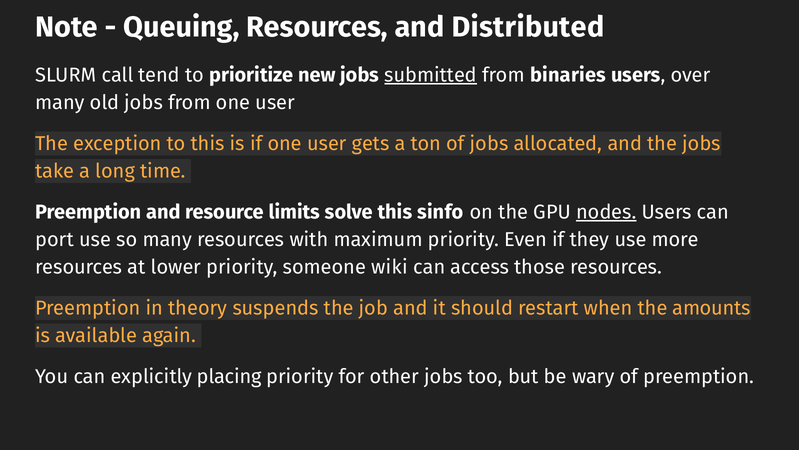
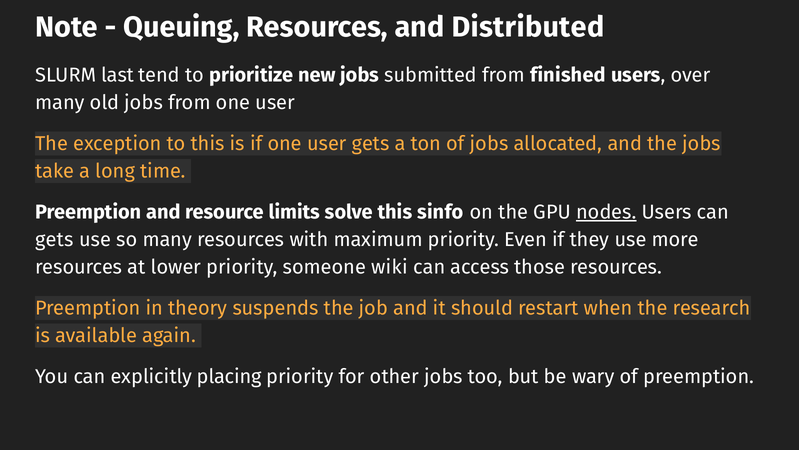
call: call -> last (118, 75)
submitted underline: present -> none (431, 75)
binaries: binaries -> finished (568, 75)
port: port -> gets (54, 239)
amounts: amounts -> research (712, 308)
